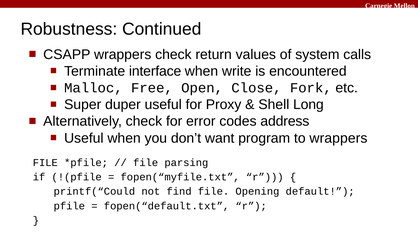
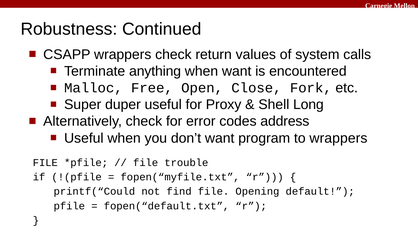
interface: interface -> anything (155, 71)
when write: write -> want (237, 71)
parsing: parsing -> trouble (186, 163)
